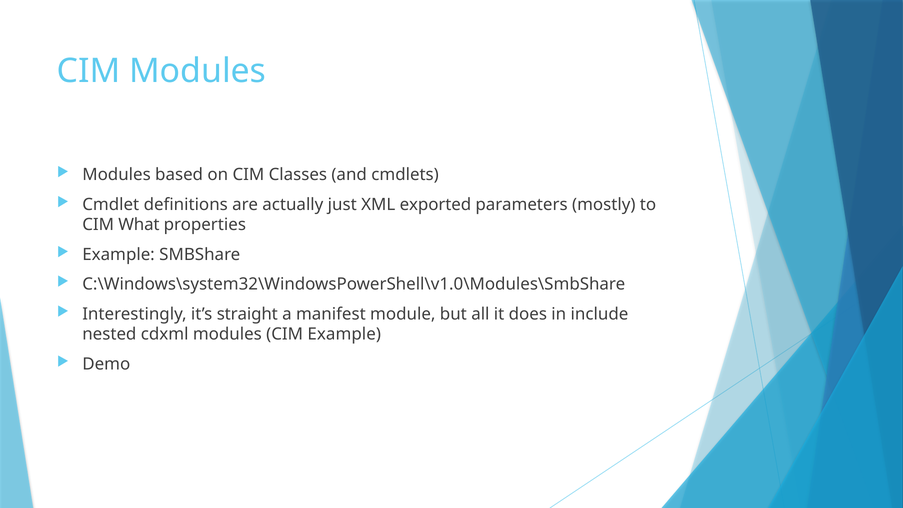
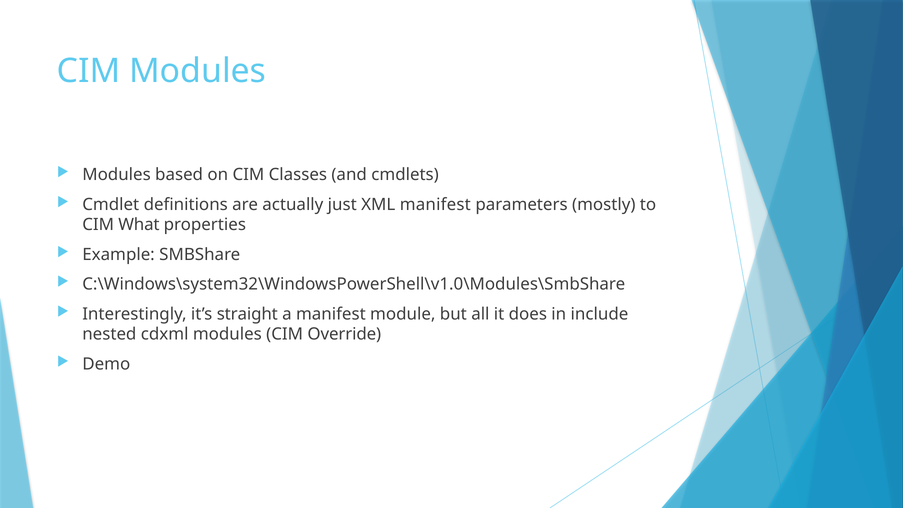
XML exported: exported -> manifest (435, 204)
CIM Example: Example -> Override (344, 334)
